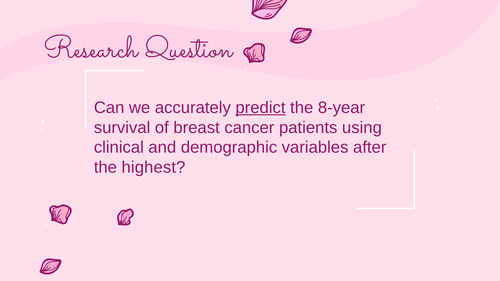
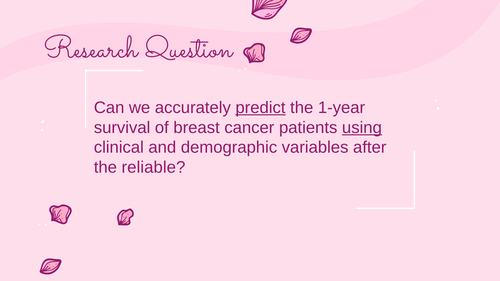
8-year: 8-year -> 1-year (342, 108)
using underline: none -> present (362, 128)
highest: highest -> reliable (153, 168)
